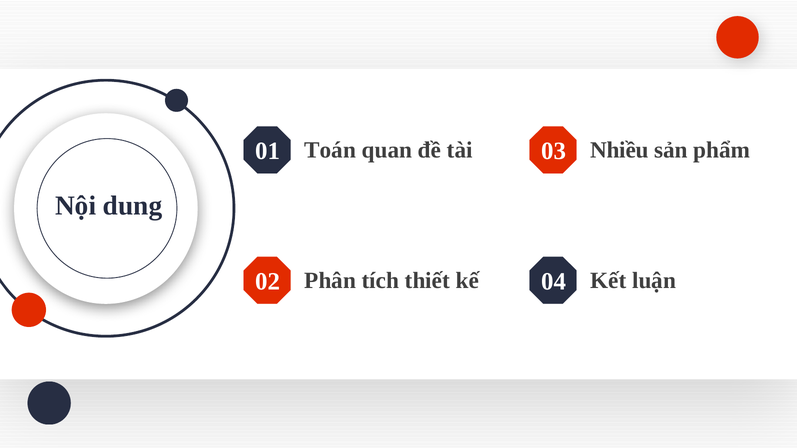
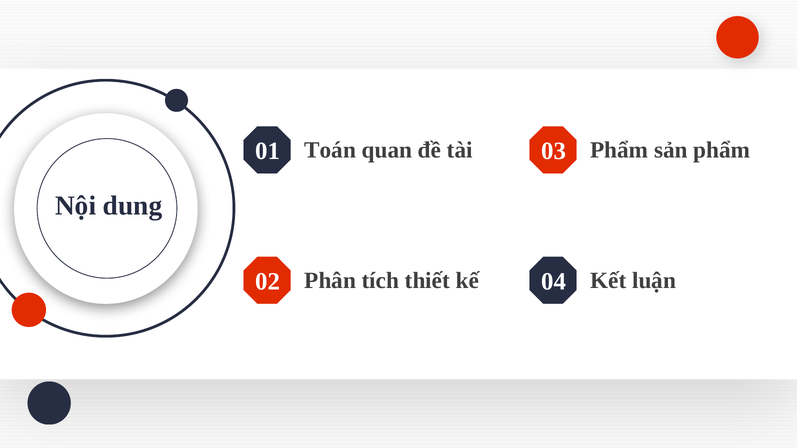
Nhiều: Nhiều -> Phẩm (619, 150)
